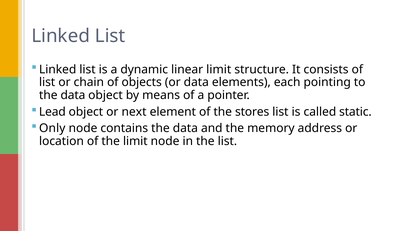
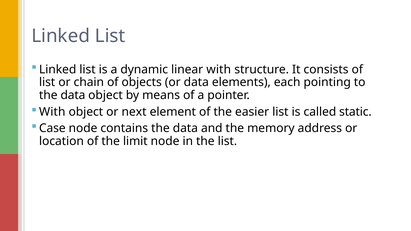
linear limit: limit -> with (219, 69)
Lead: Lead -> With (52, 112)
stores: stores -> easier (252, 112)
Only: Only -> Case (52, 128)
